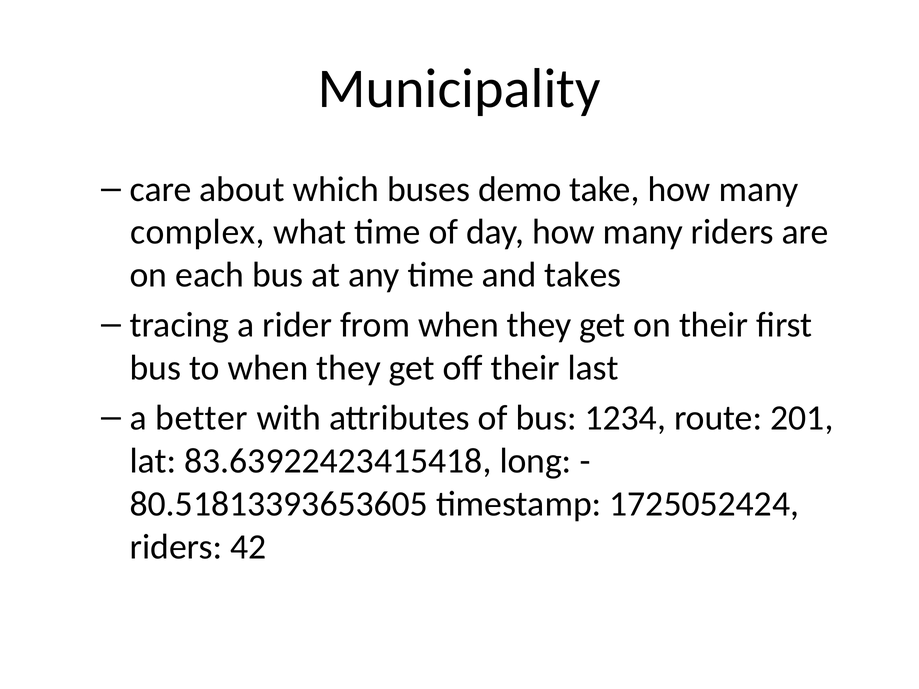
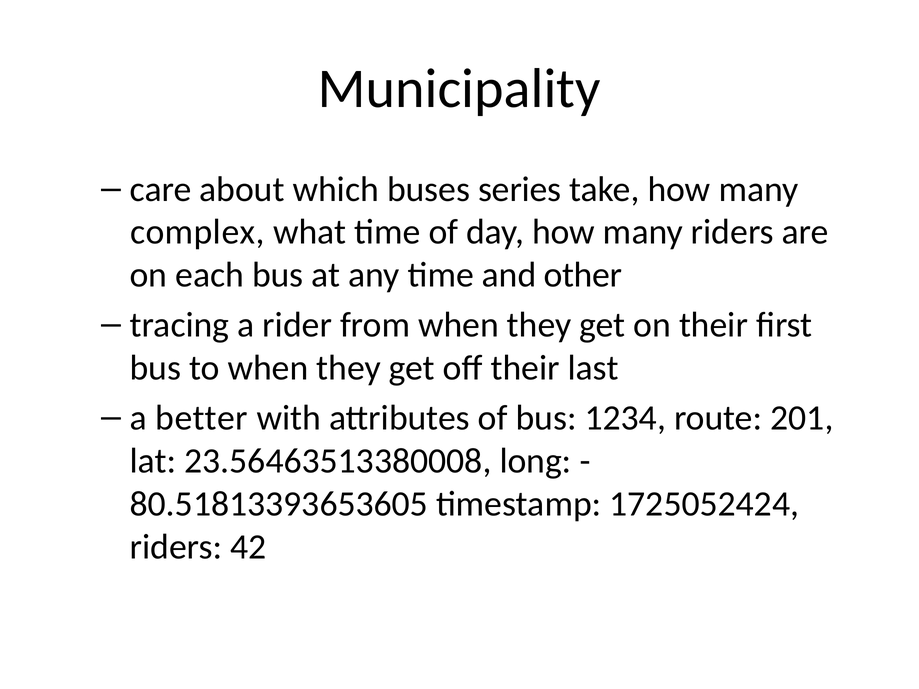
demo: demo -> series (520, 189)
takes: takes -> other (583, 275)
83.63922423415418: 83.63922423415418 -> 23.56463513380008 (338, 461)
